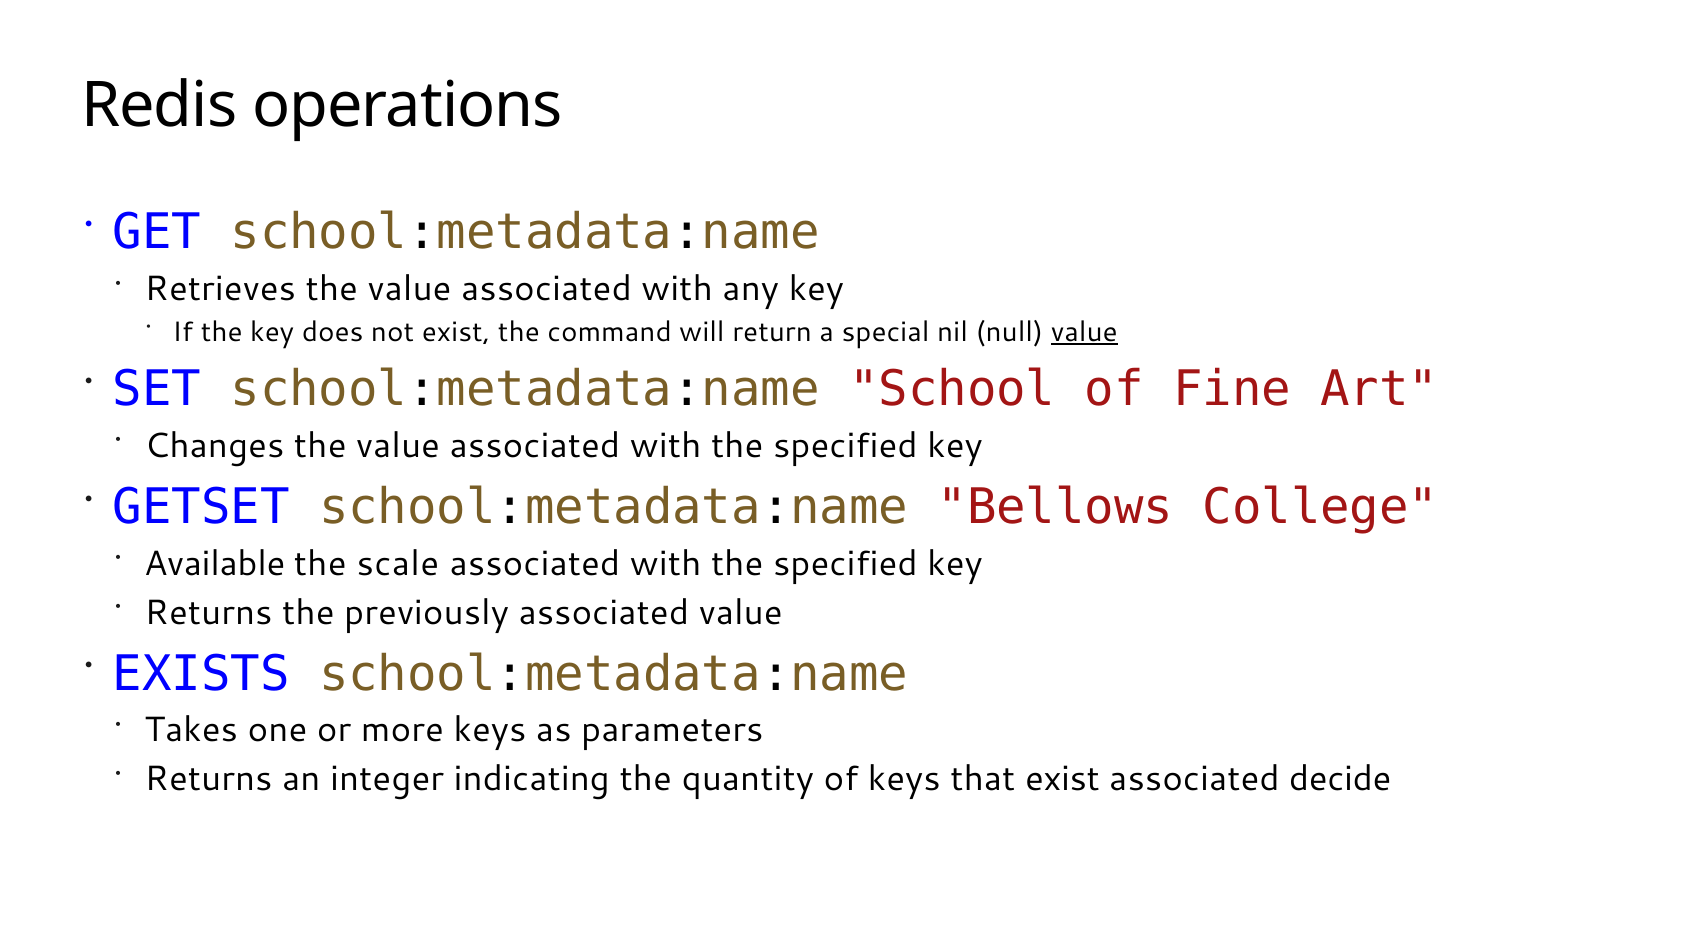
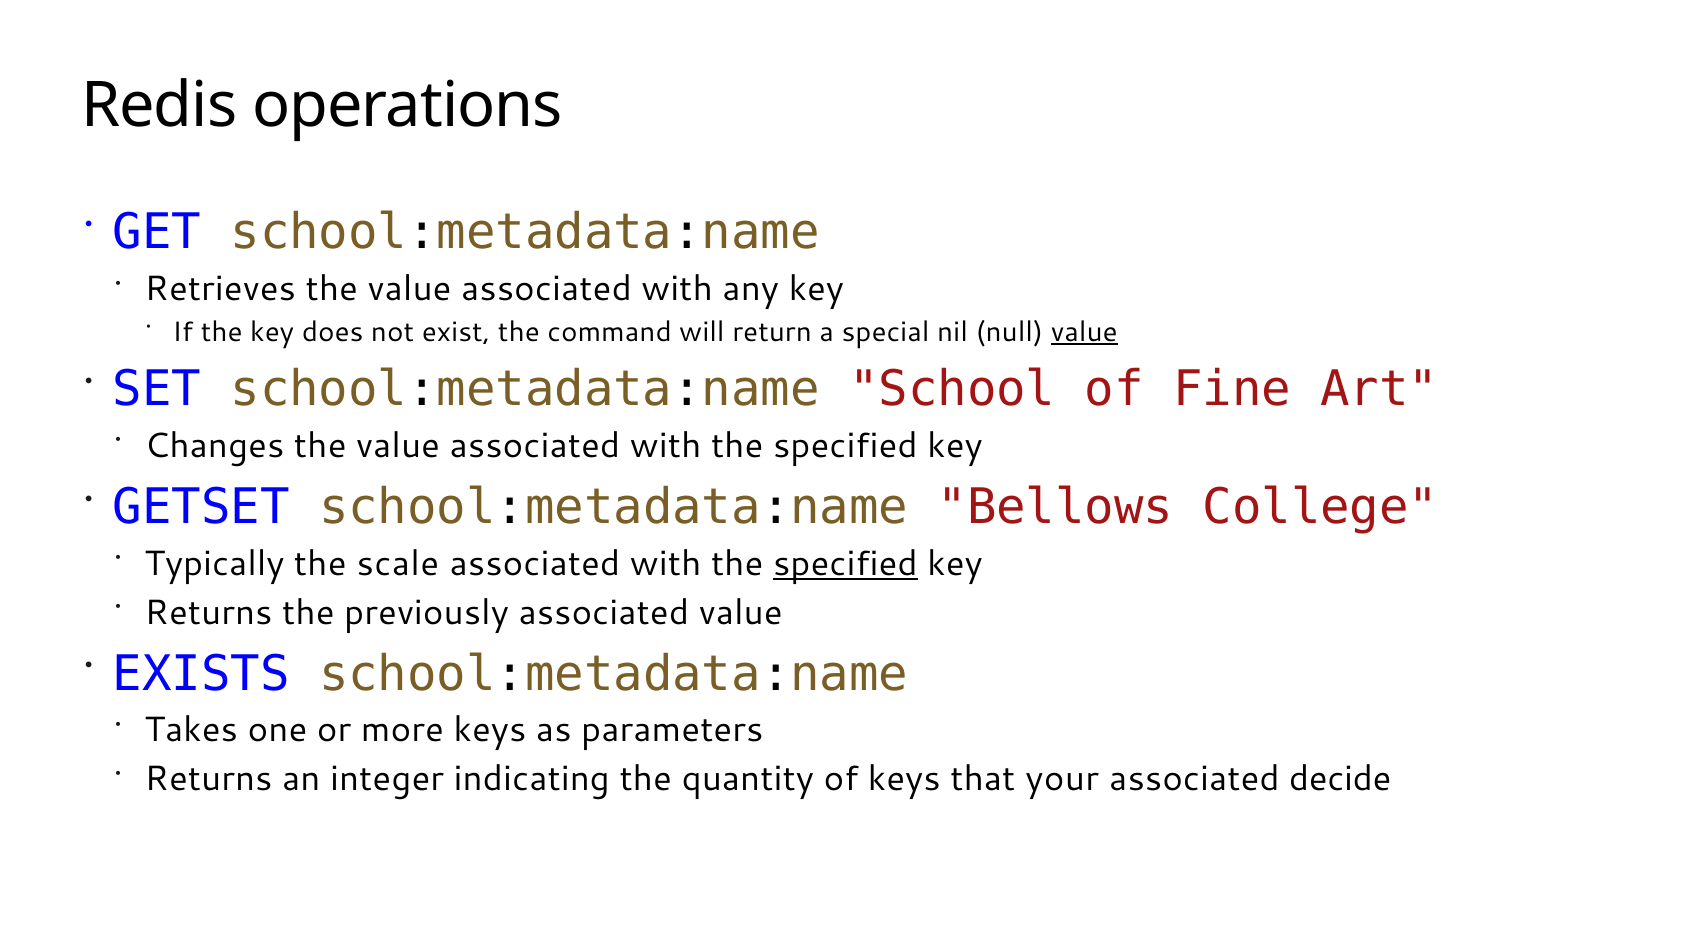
Available: Available -> Typically (215, 564)
specified underline: none -> present (845, 564)
that exist: exist -> your (1062, 780)
